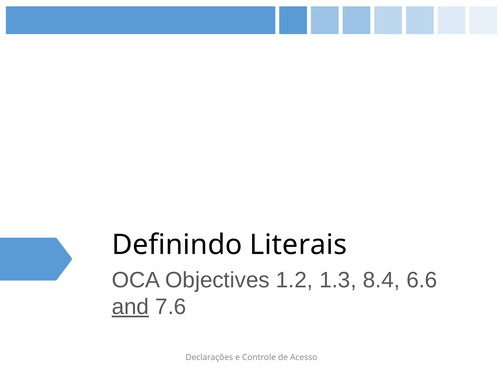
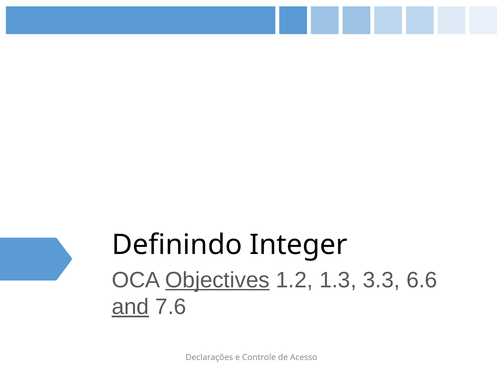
Literais: Literais -> Integer (298, 245)
Objectives underline: none -> present (217, 280)
8.4: 8.4 -> 3.3 (381, 280)
